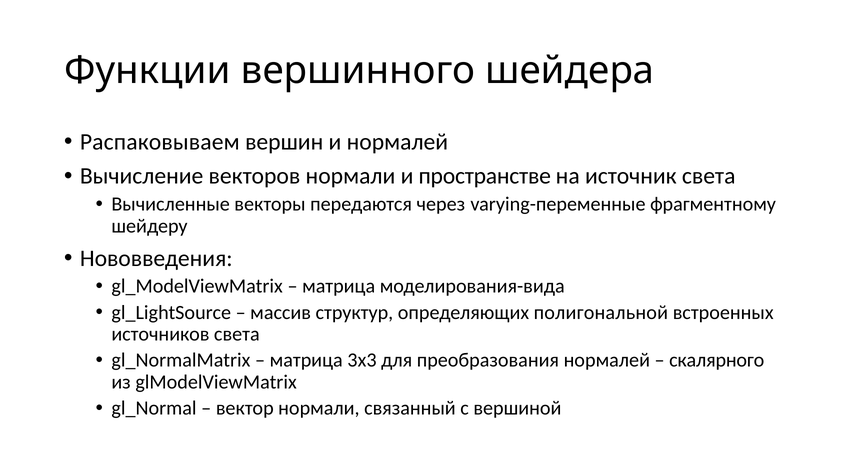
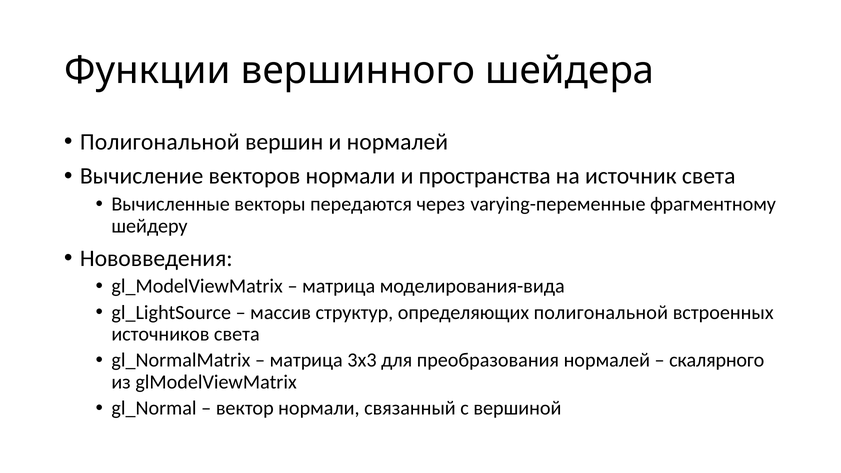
Распаковываем: Распаковываем -> Полигональной (160, 142)
пространстве: пространстве -> пространства (485, 176)
